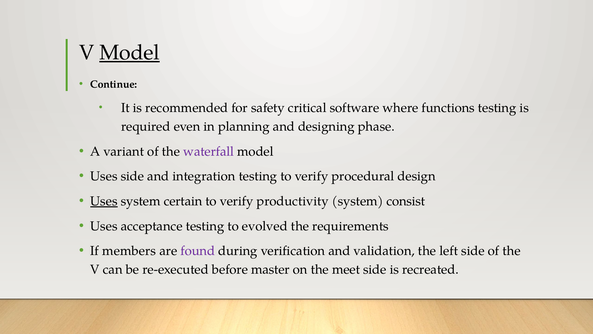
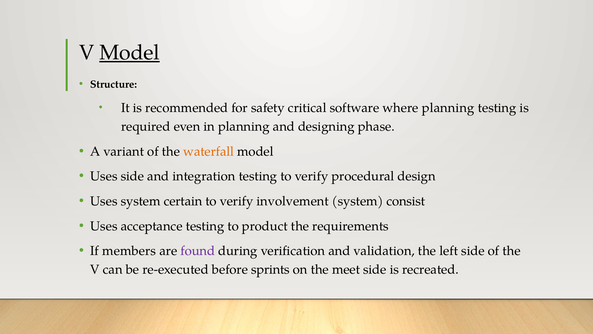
Continue: Continue -> Structure (114, 84)
where functions: functions -> planning (448, 108)
waterfall colour: purple -> orange (209, 151)
Uses underline: present -> none (104, 201)
productivity: productivity -> involvement (293, 201)
evolved: evolved -> product (265, 226)
master: master -> sprints (270, 269)
